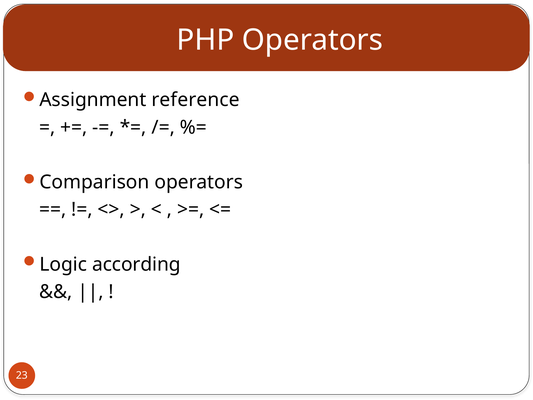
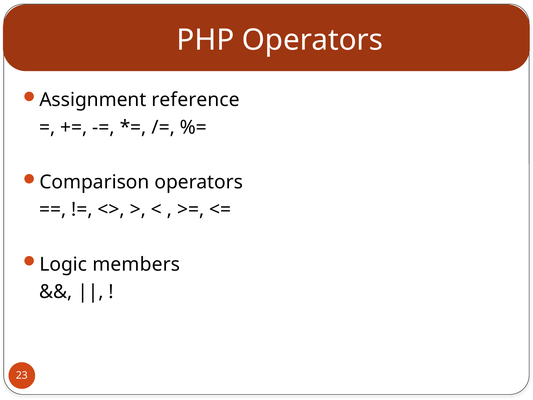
according: according -> members (136, 264)
